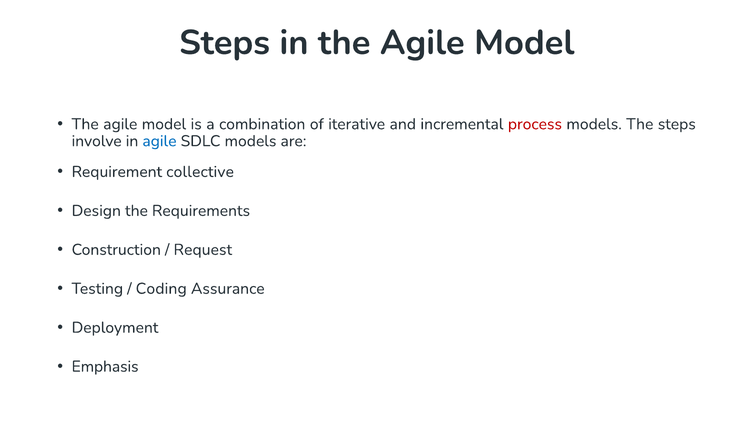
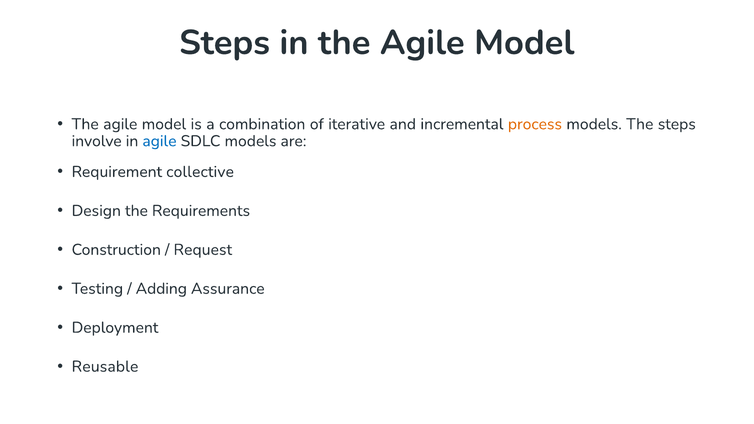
process colour: red -> orange (535, 124)
Coding: Coding -> Adding (161, 289)
Emphasis: Emphasis -> Reusable (105, 367)
